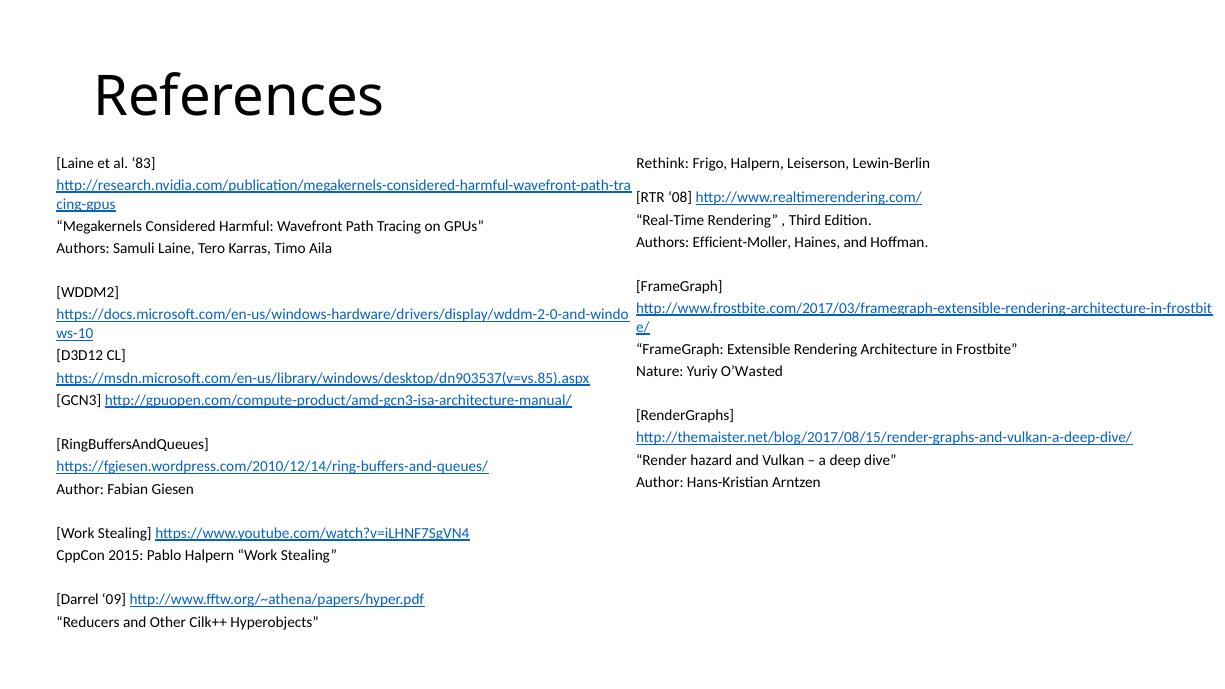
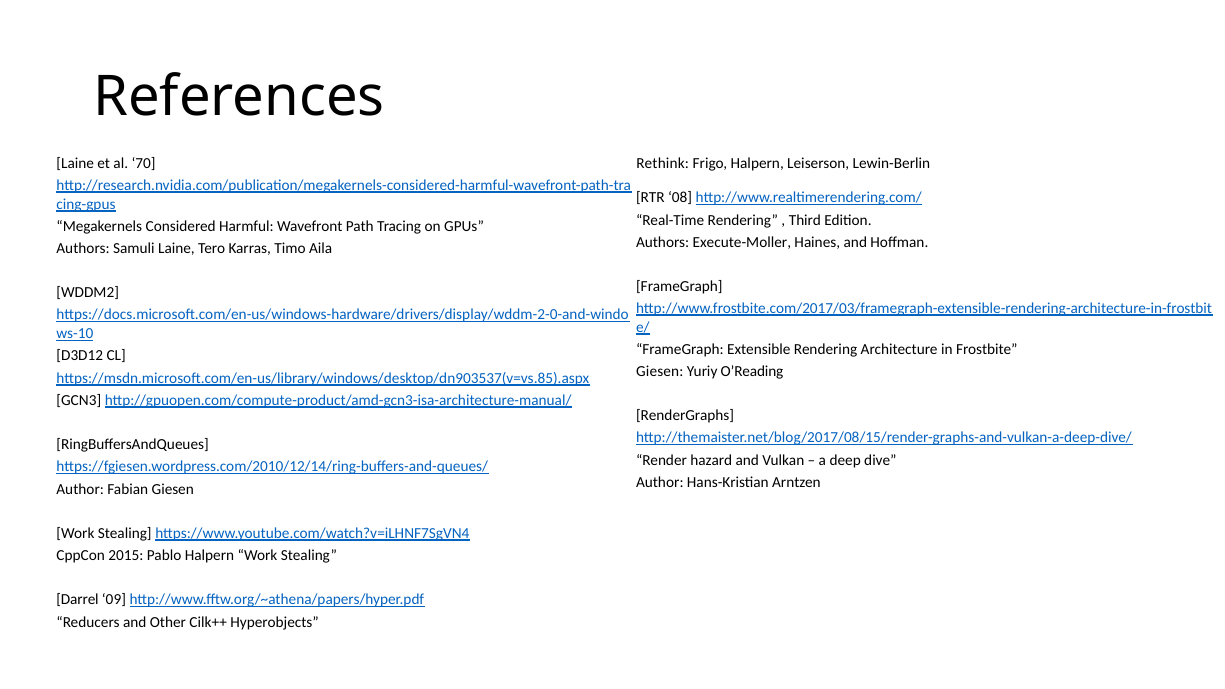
83: 83 -> 70 (144, 163)
Efficient-Moller: Efficient-Moller -> Execute-Moller (742, 242)
Nature: Nature -> Giesen (660, 372)
O’Wasted: O’Wasted -> O’Reading (752, 372)
